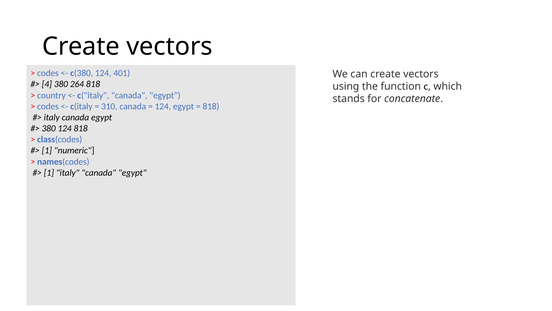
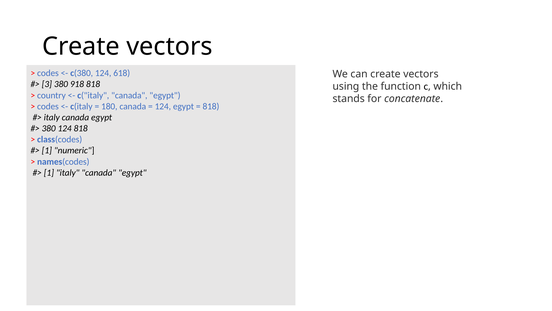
401: 401 -> 618 (122, 73)
4: 4 -> 3 (47, 84)
264: 264 -> 918 (77, 84)
310: 310 -> 180 (109, 106)
